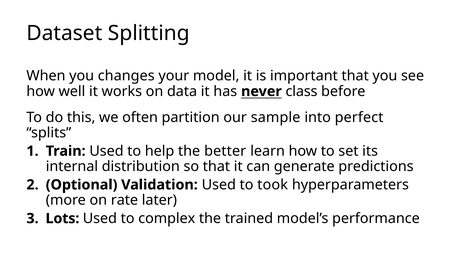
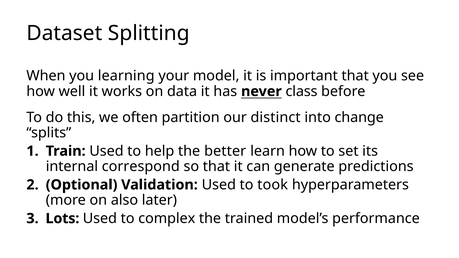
changes: changes -> learning (126, 76)
sample: sample -> distinct (276, 117)
perfect: perfect -> change (359, 117)
distribution: distribution -> correspond (141, 167)
rate: rate -> also (124, 200)
